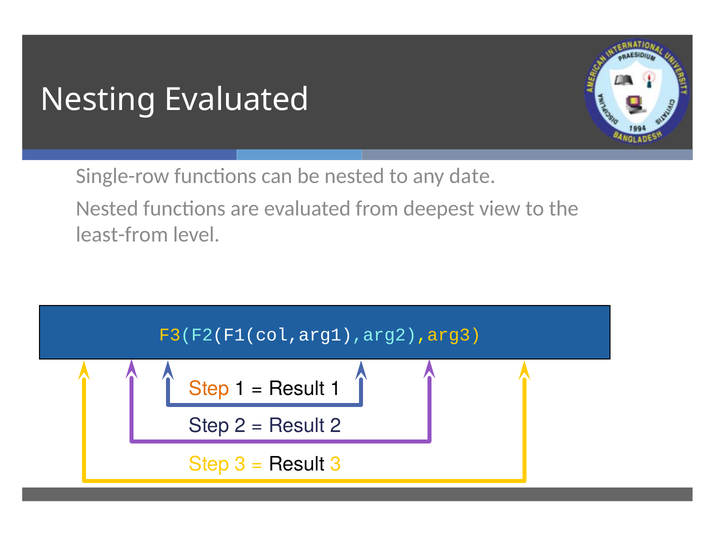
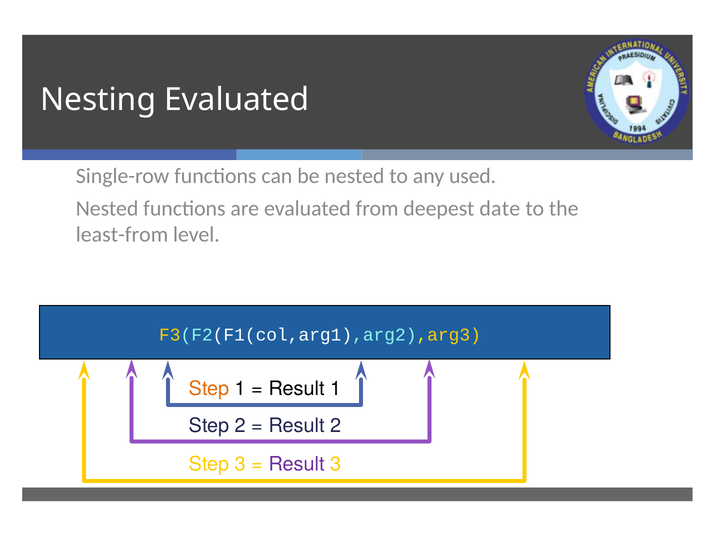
date: date -> used (473, 176)
view: view -> date (500, 208)
Result colour: black -> purple (297, 464)
